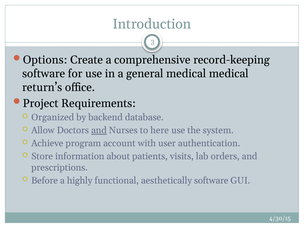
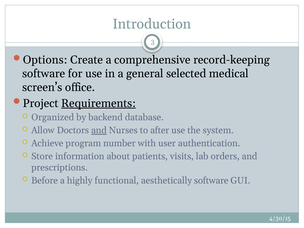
general medical: medical -> selected (186, 74)
return’s: return’s -> screen’s (42, 87)
Requirements underline: none -> present (98, 103)
here: here -> after (160, 130)
account: account -> number (119, 143)
